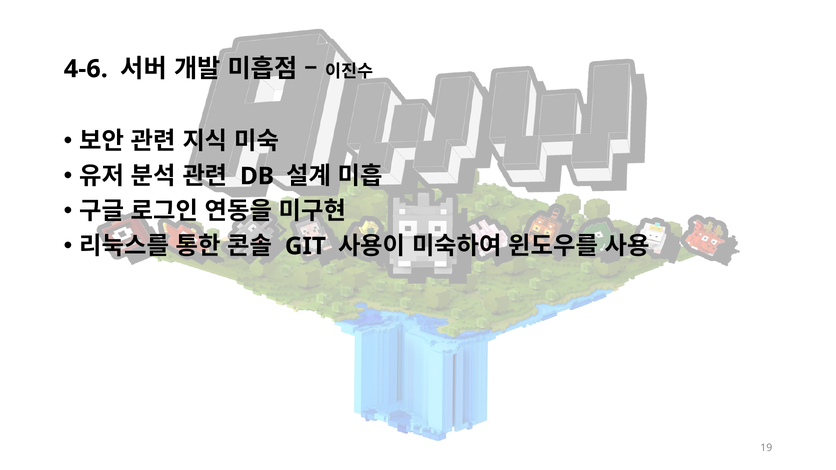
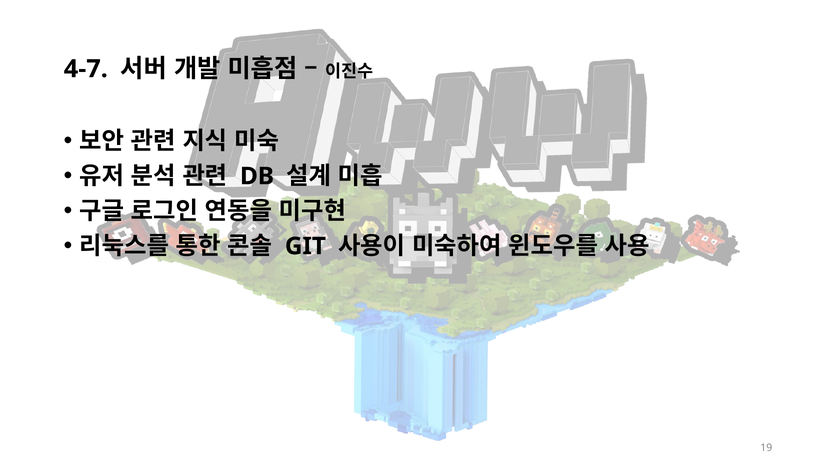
4-6: 4-6 -> 4-7 (86, 69)
